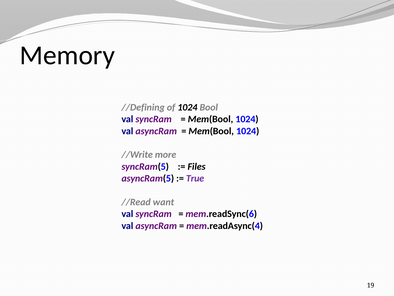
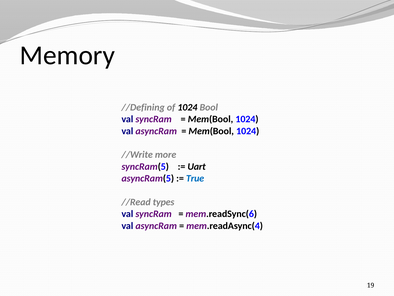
Files: Files -> Uart (197, 166)
True colour: purple -> blue (195, 178)
want: want -> types (164, 202)
